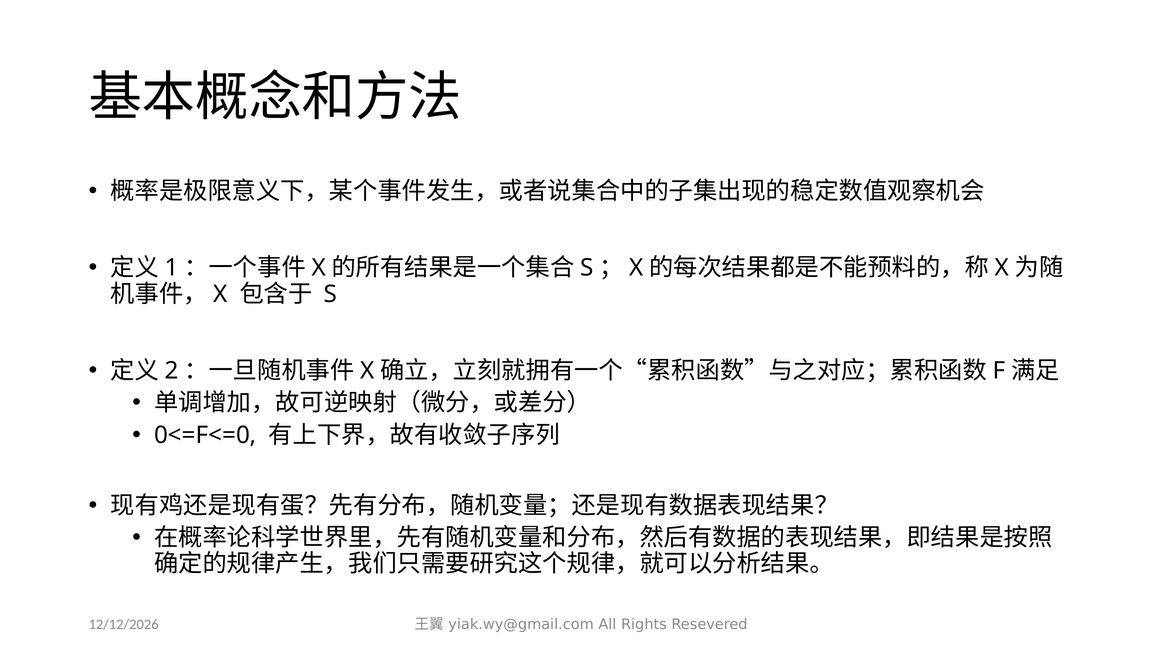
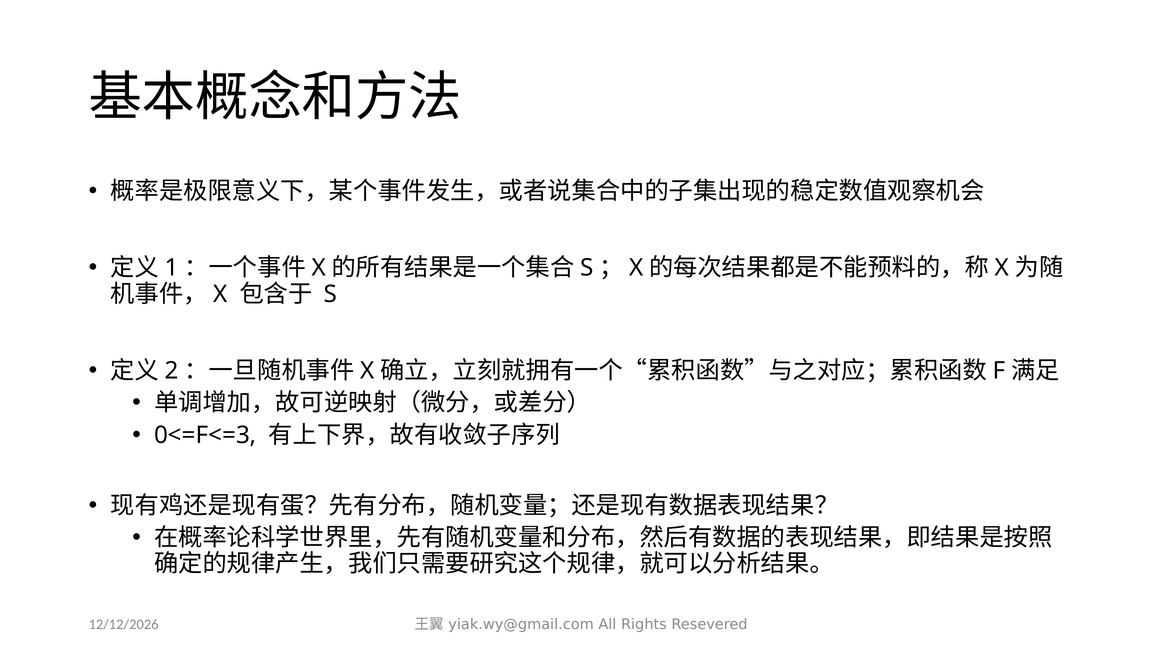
0<=F<=0: 0<=F<=0 -> 0<=F<=3 (205, 435)
